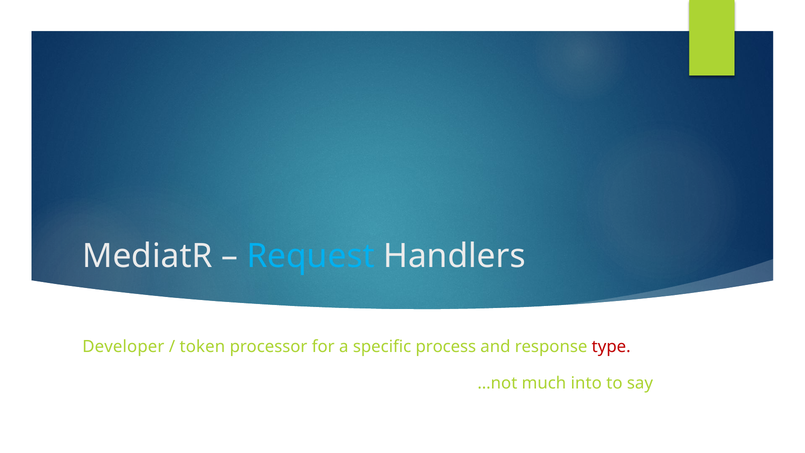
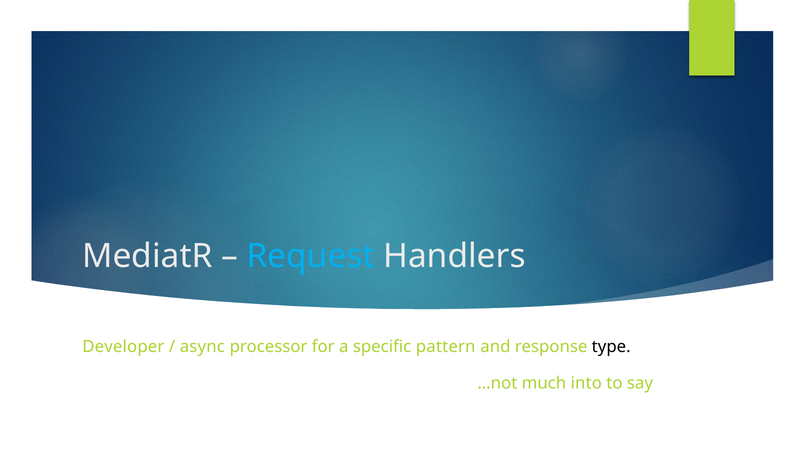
token: token -> async (202, 347)
process: process -> pattern (446, 347)
type colour: red -> black (611, 347)
